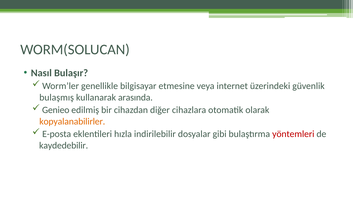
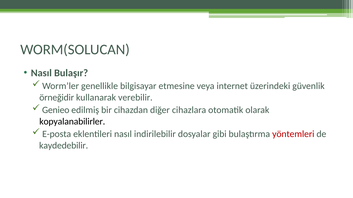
bulaşmış: bulaşmış -> örneğidir (57, 98)
arasında: arasında -> verebilir (135, 98)
kopyalanabilirler colour: orange -> black (72, 122)
eklentileri hızla: hızla -> nasıl (123, 134)
